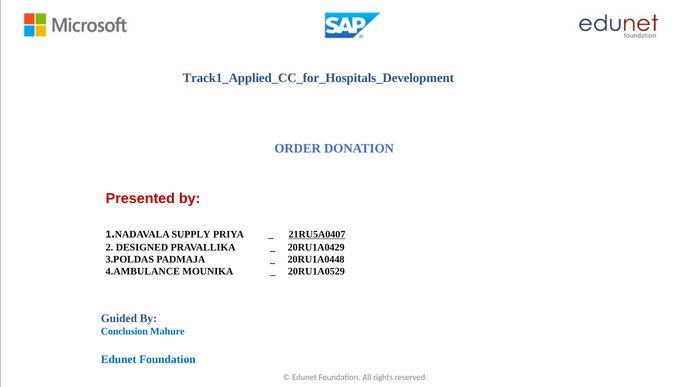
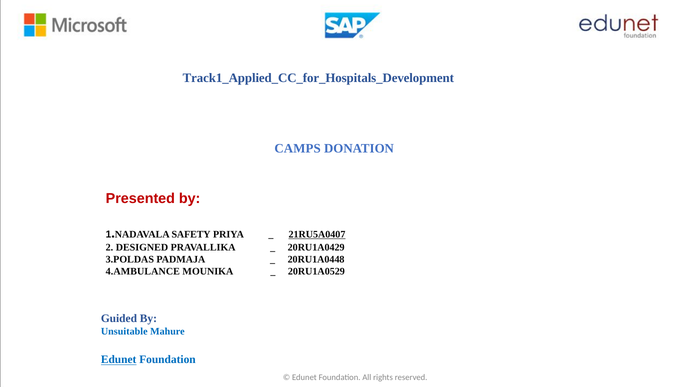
ORDER: ORDER -> CAMPS (298, 148)
SUPPLY: SUPPLY -> SAFETY (191, 234)
Conclusion: Conclusion -> Unsuitable (124, 331)
Edunet underline: none -> present (119, 359)
